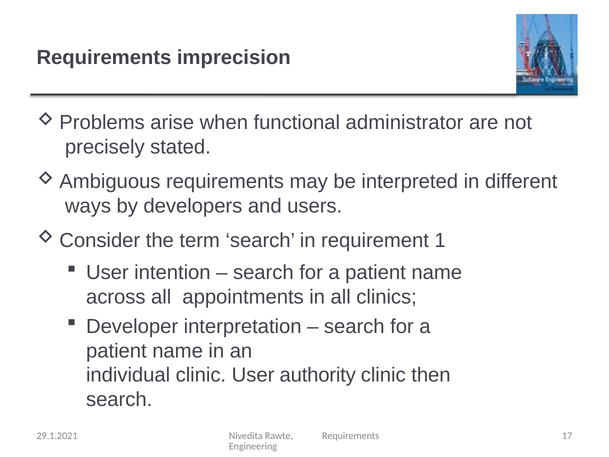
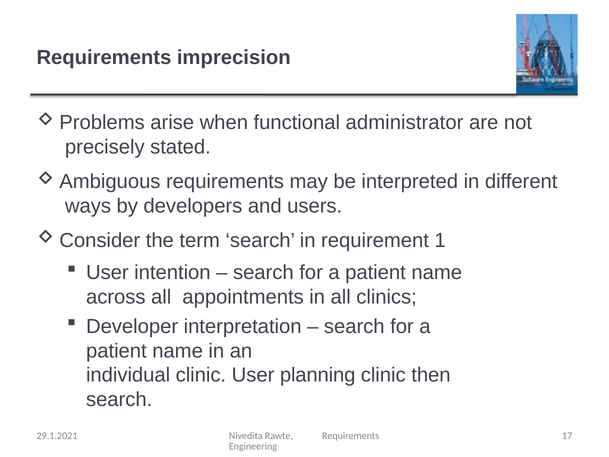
authority: authority -> planning (318, 375)
